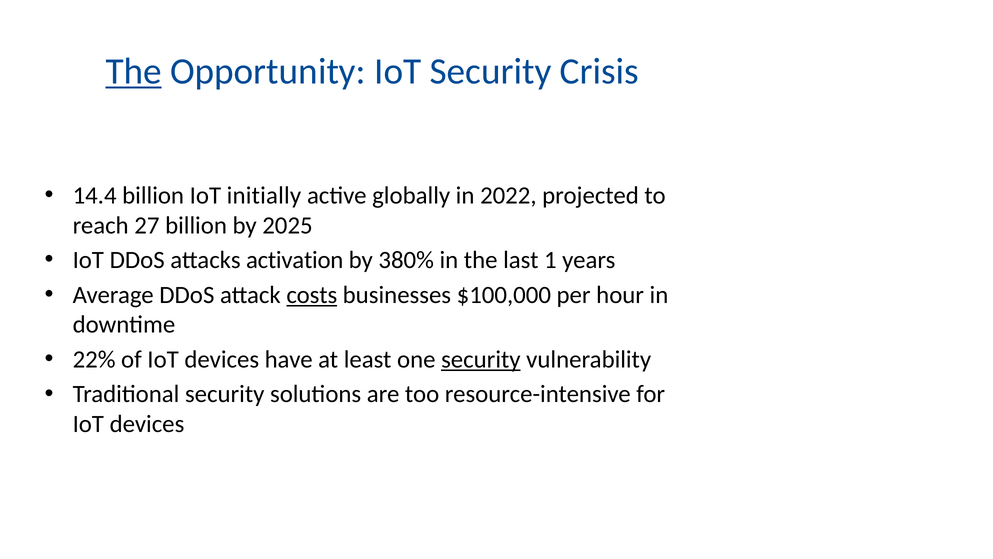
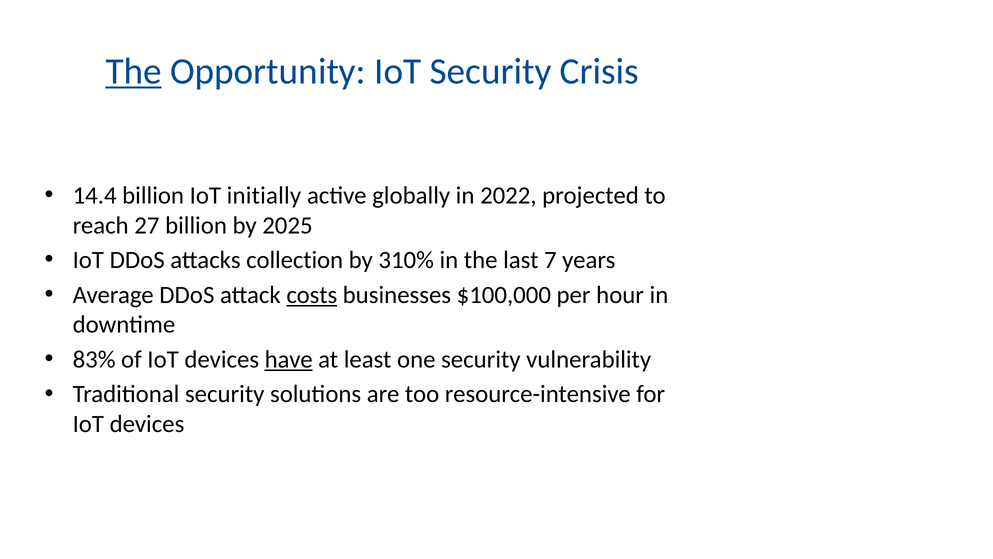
activation: activation -> collection (295, 260)
380%: 380% -> 310% (406, 260)
1: 1 -> 7 (550, 260)
22%: 22% -> 83% (94, 359)
have underline: none -> present (289, 359)
security underline: present -> none (481, 359)
